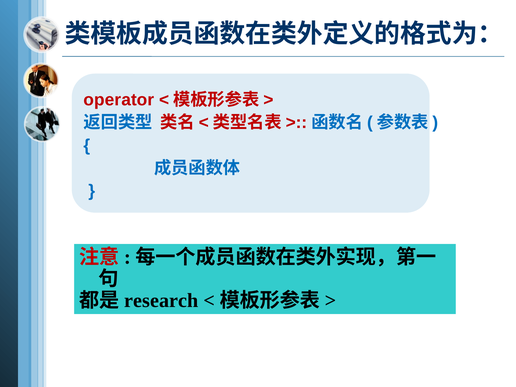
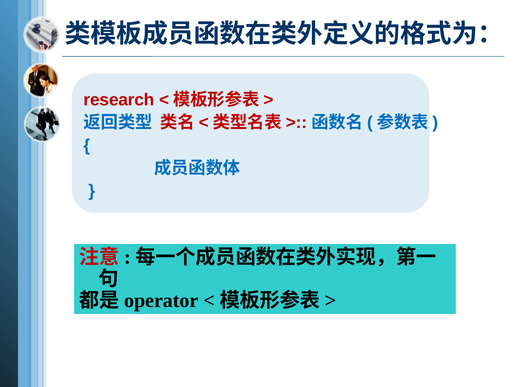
operator: operator -> research (119, 100)
research: research -> operator (161, 301)
